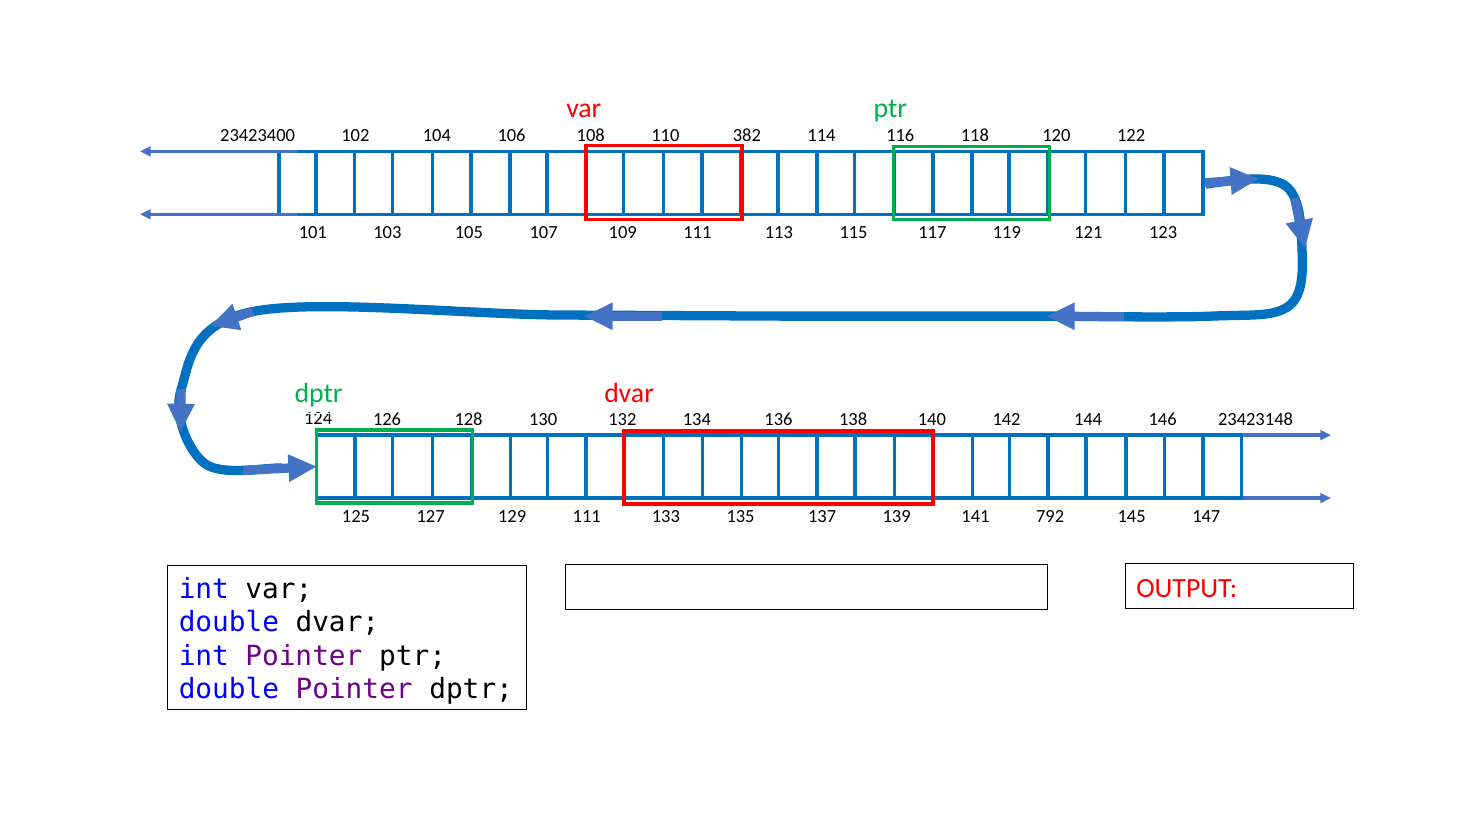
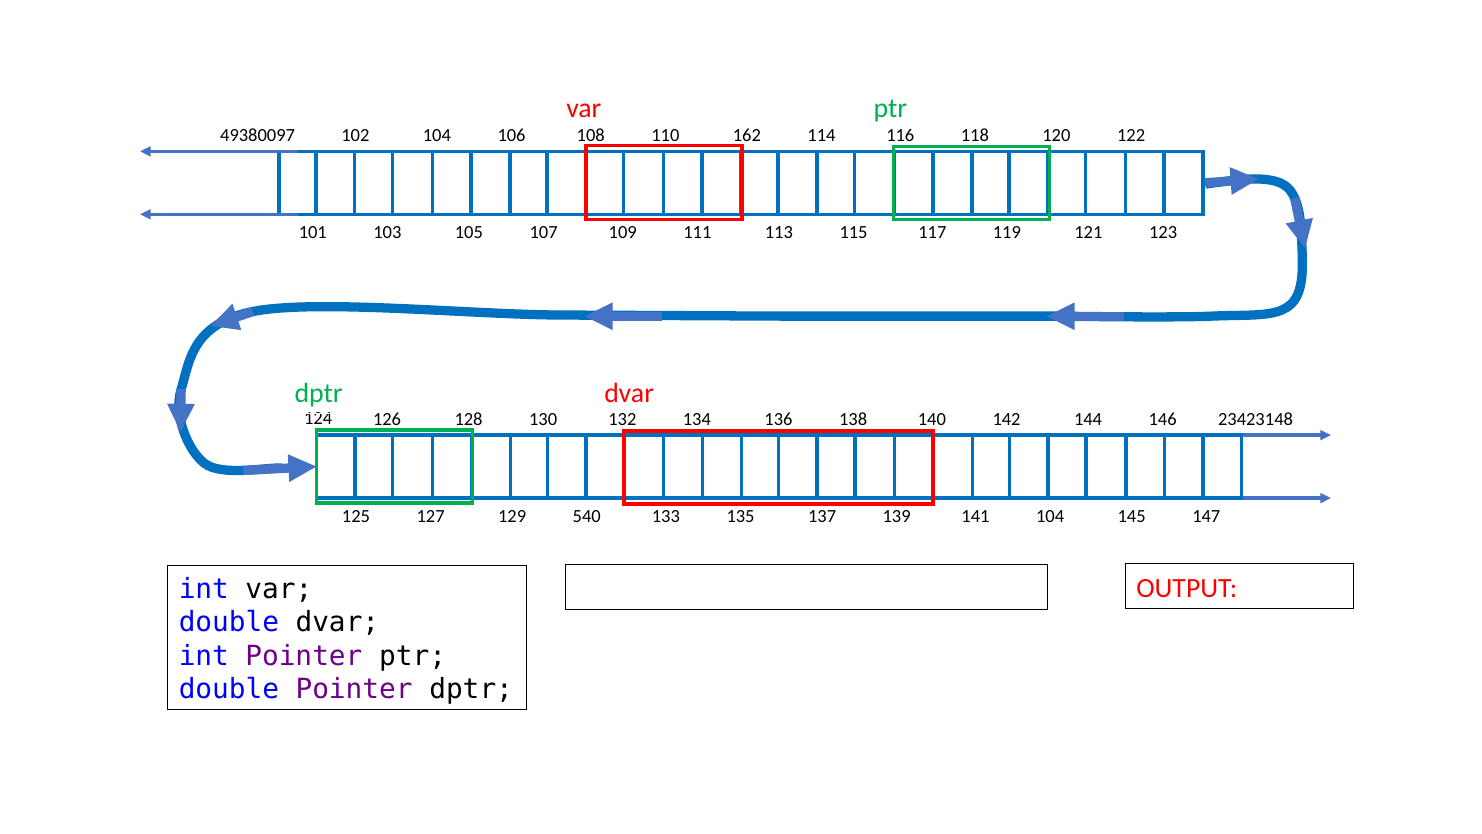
23423400: 23423400 -> 49380097 (258, 135)
382: 382 -> 162 (747, 135)
129 111: 111 -> 540 (587, 516)
141 792: 792 -> 104 (1050, 516)
